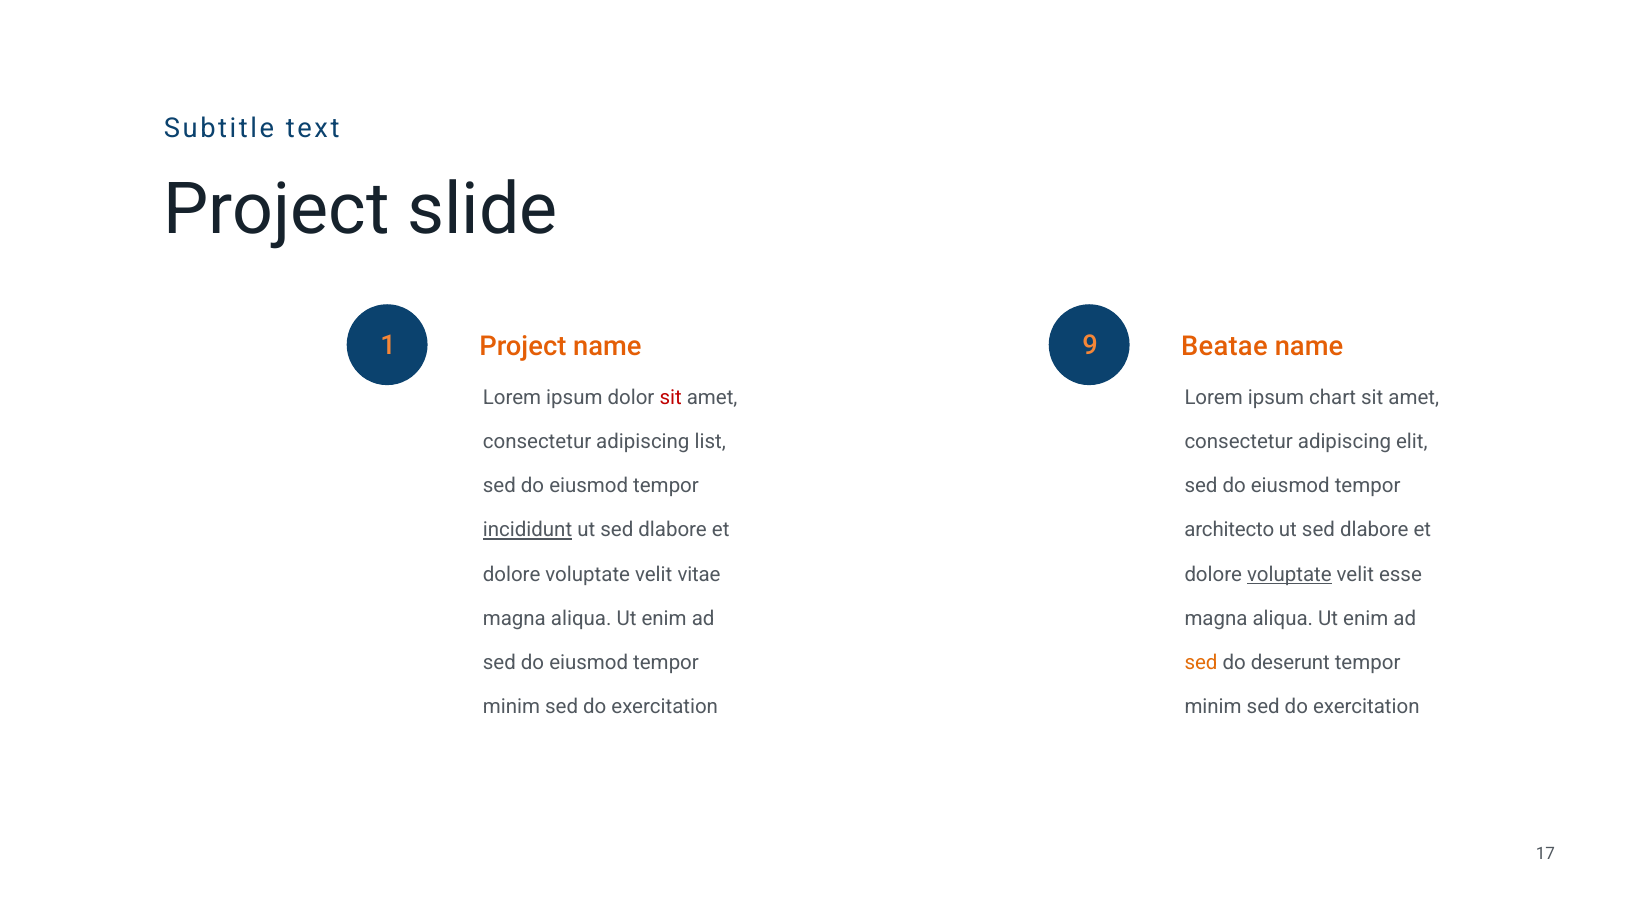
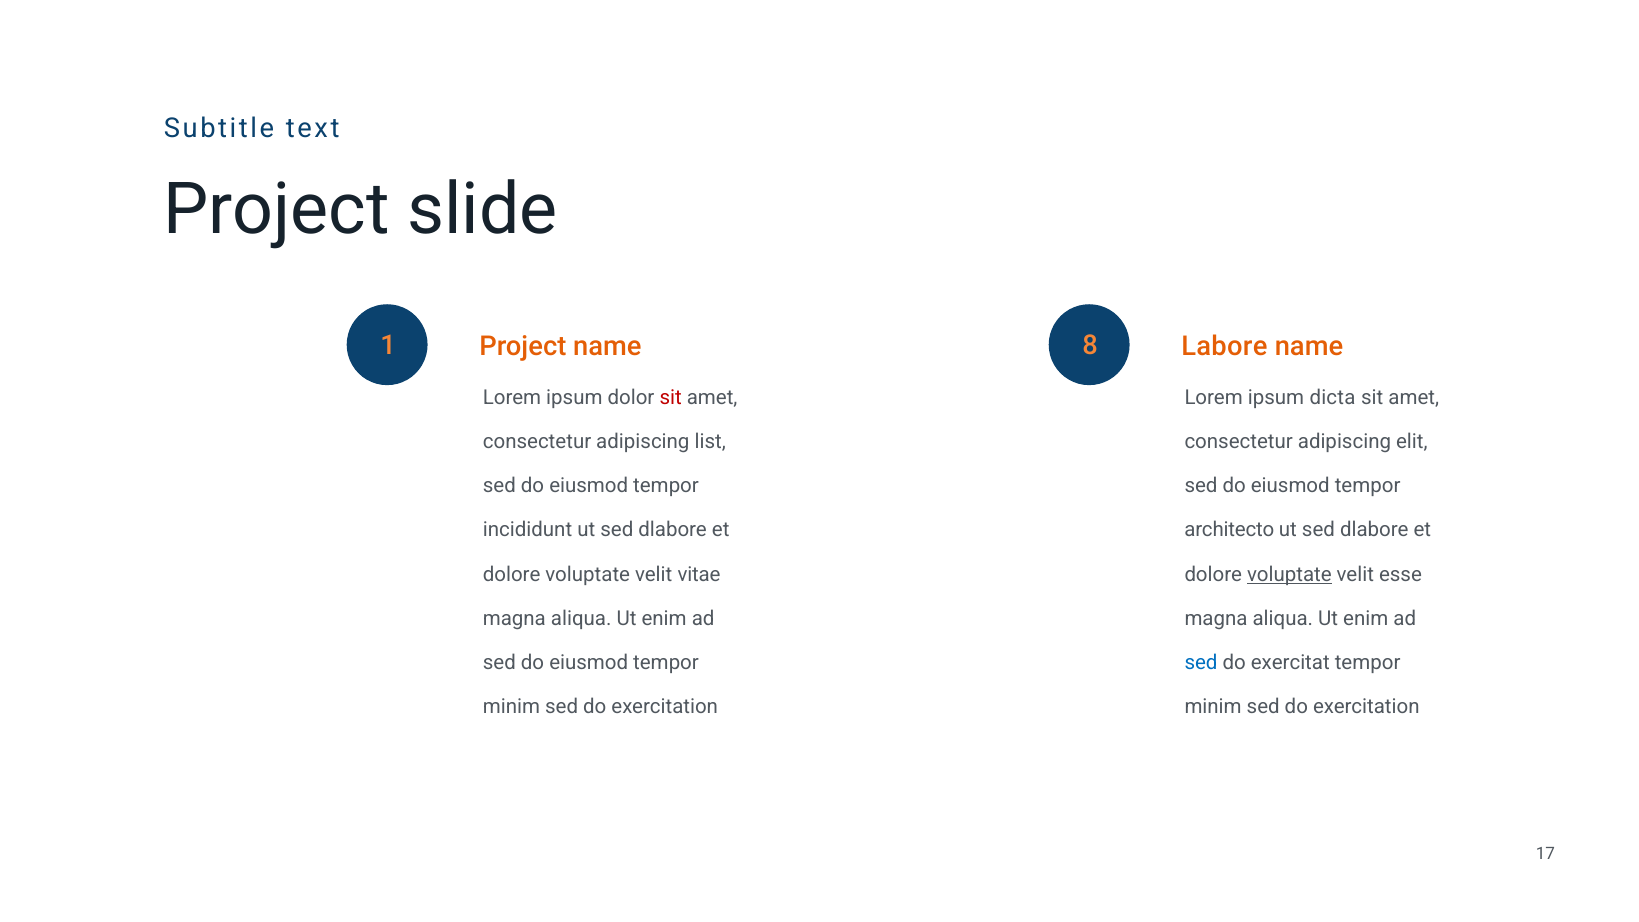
9: 9 -> 8 (1090, 346)
Beatae: Beatae -> Labore (1224, 347)
chart: chart -> dicta (1333, 397)
incididunt underline: present -> none (528, 530)
sed colour: orange -> blue (1201, 663)
deserunt: deserunt -> exercitat (1290, 663)
